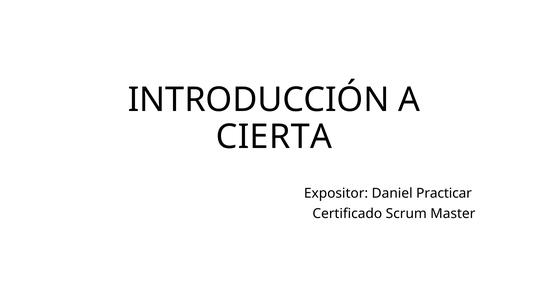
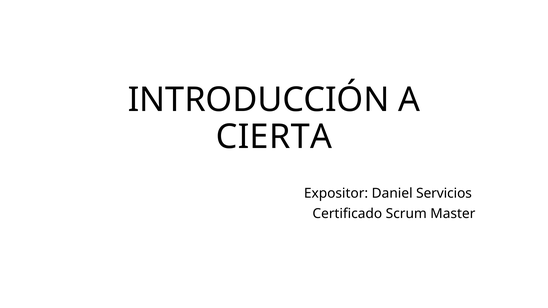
Practicar: Practicar -> Servicios (444, 193)
